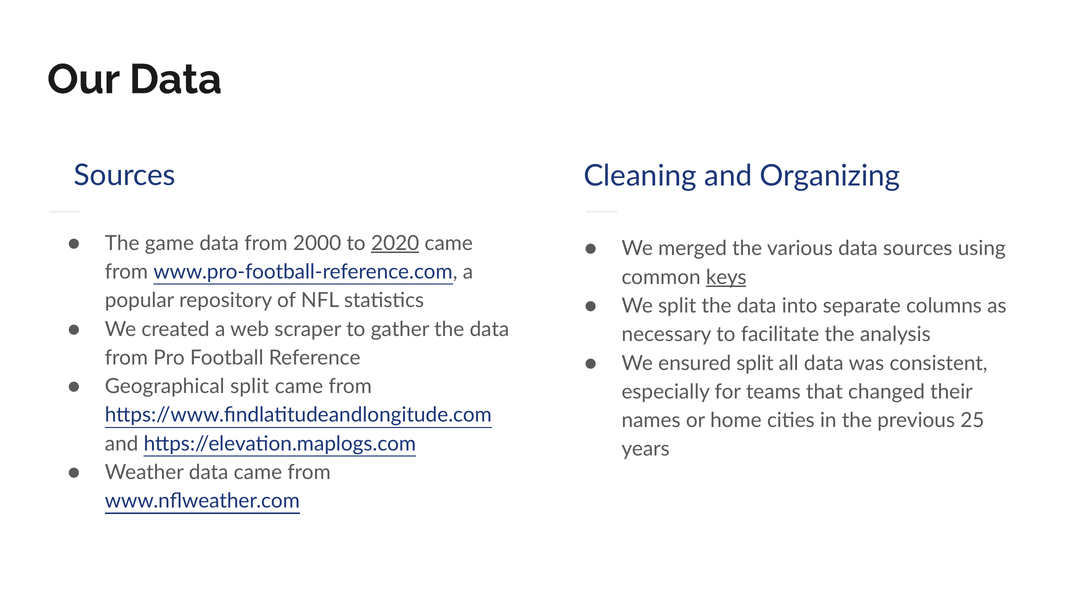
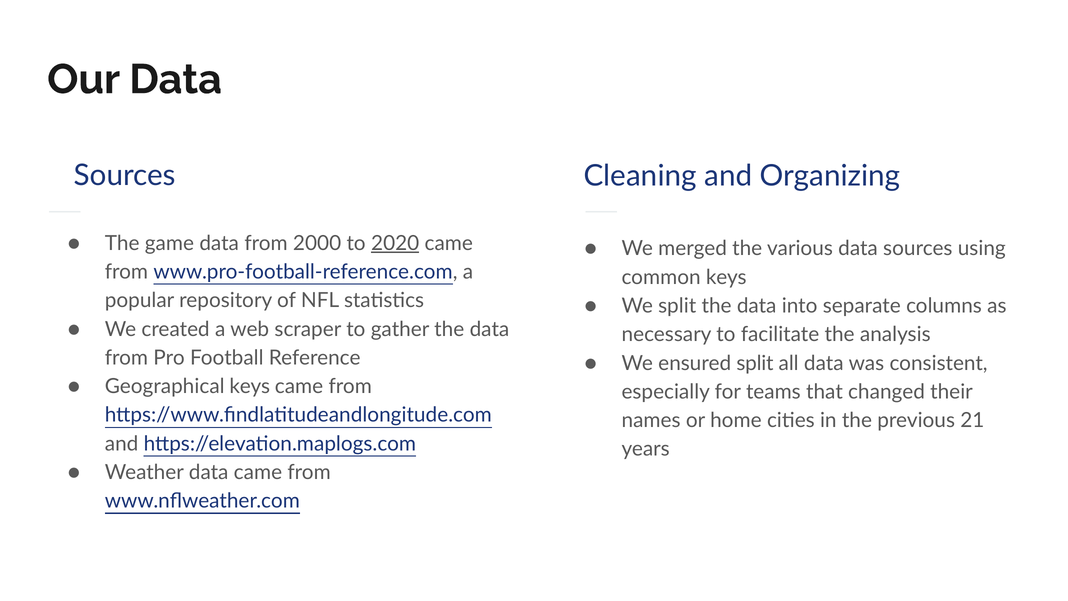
keys underline: present -> none (726, 277)
Geographical split: split -> keys (250, 386)
25: 25 -> 21 (972, 420)
